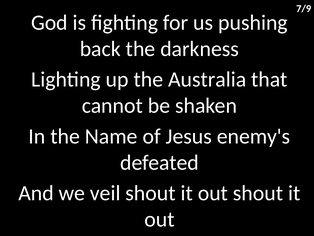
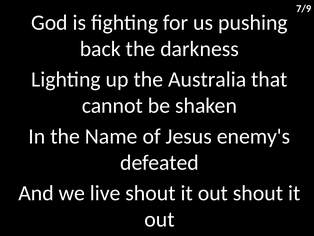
veil: veil -> live (105, 193)
